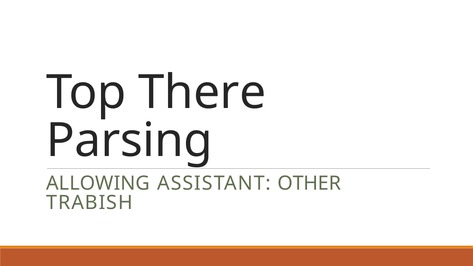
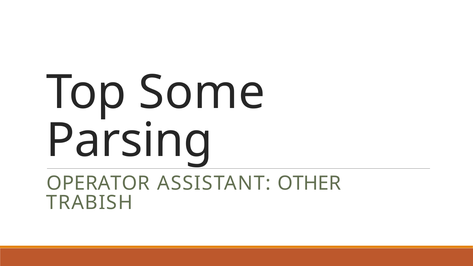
There: There -> Some (202, 93)
ALLOWING: ALLOWING -> OPERATOR (98, 183)
